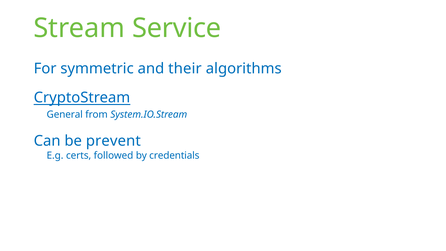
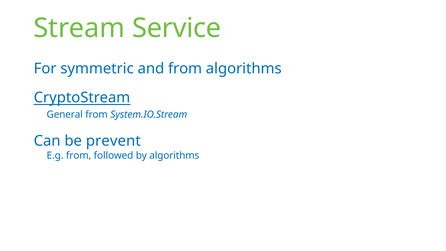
and their: their -> from (185, 69)
E.g certs: certs -> from (79, 156)
by credentials: credentials -> algorithms (174, 156)
